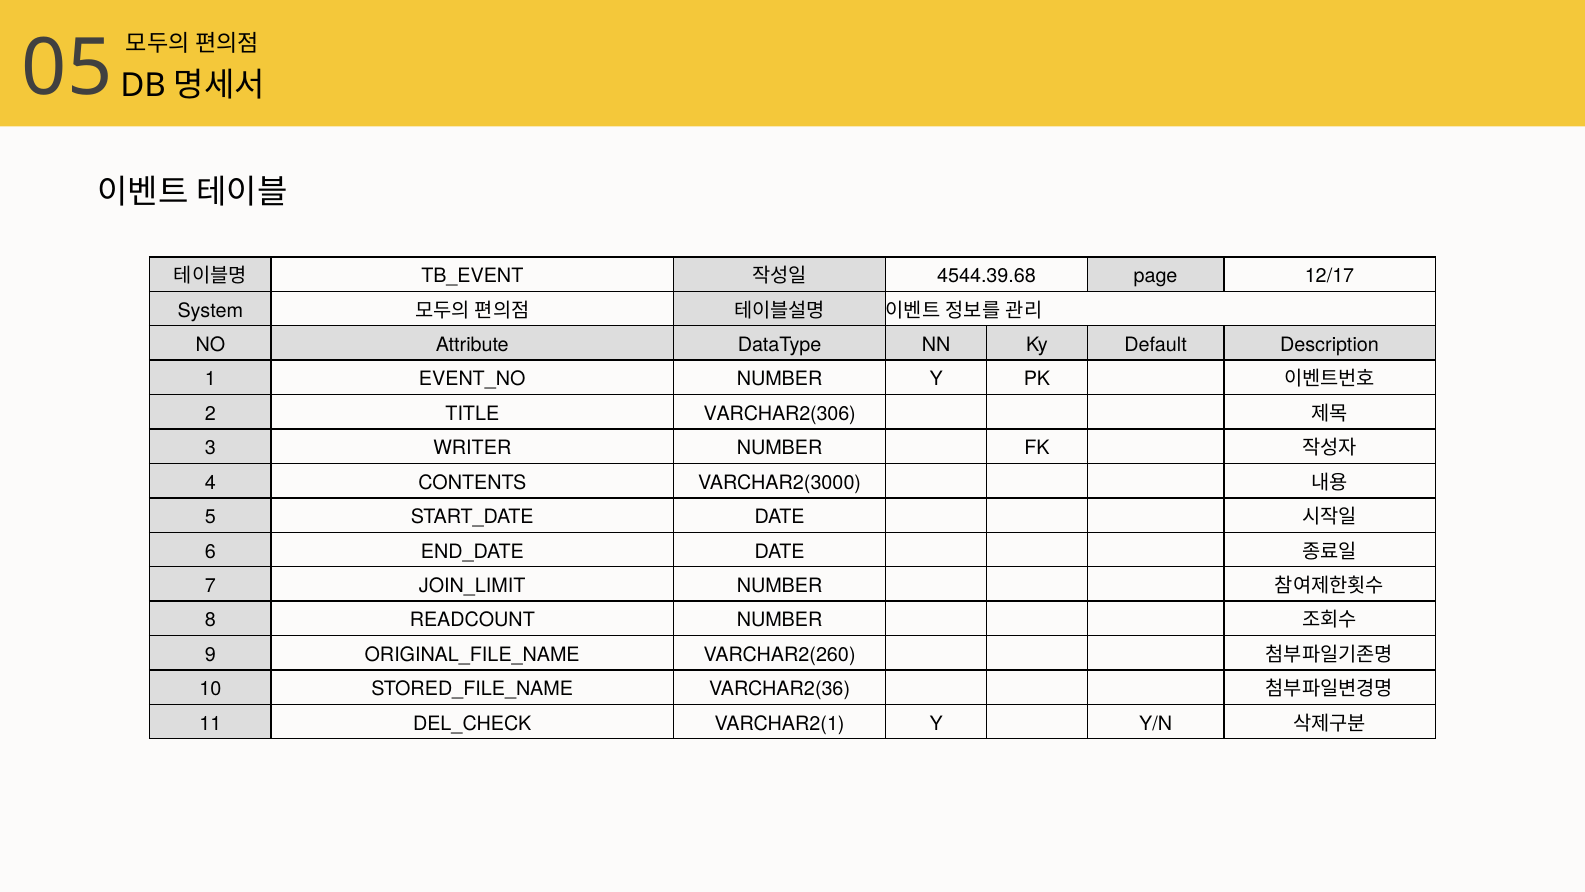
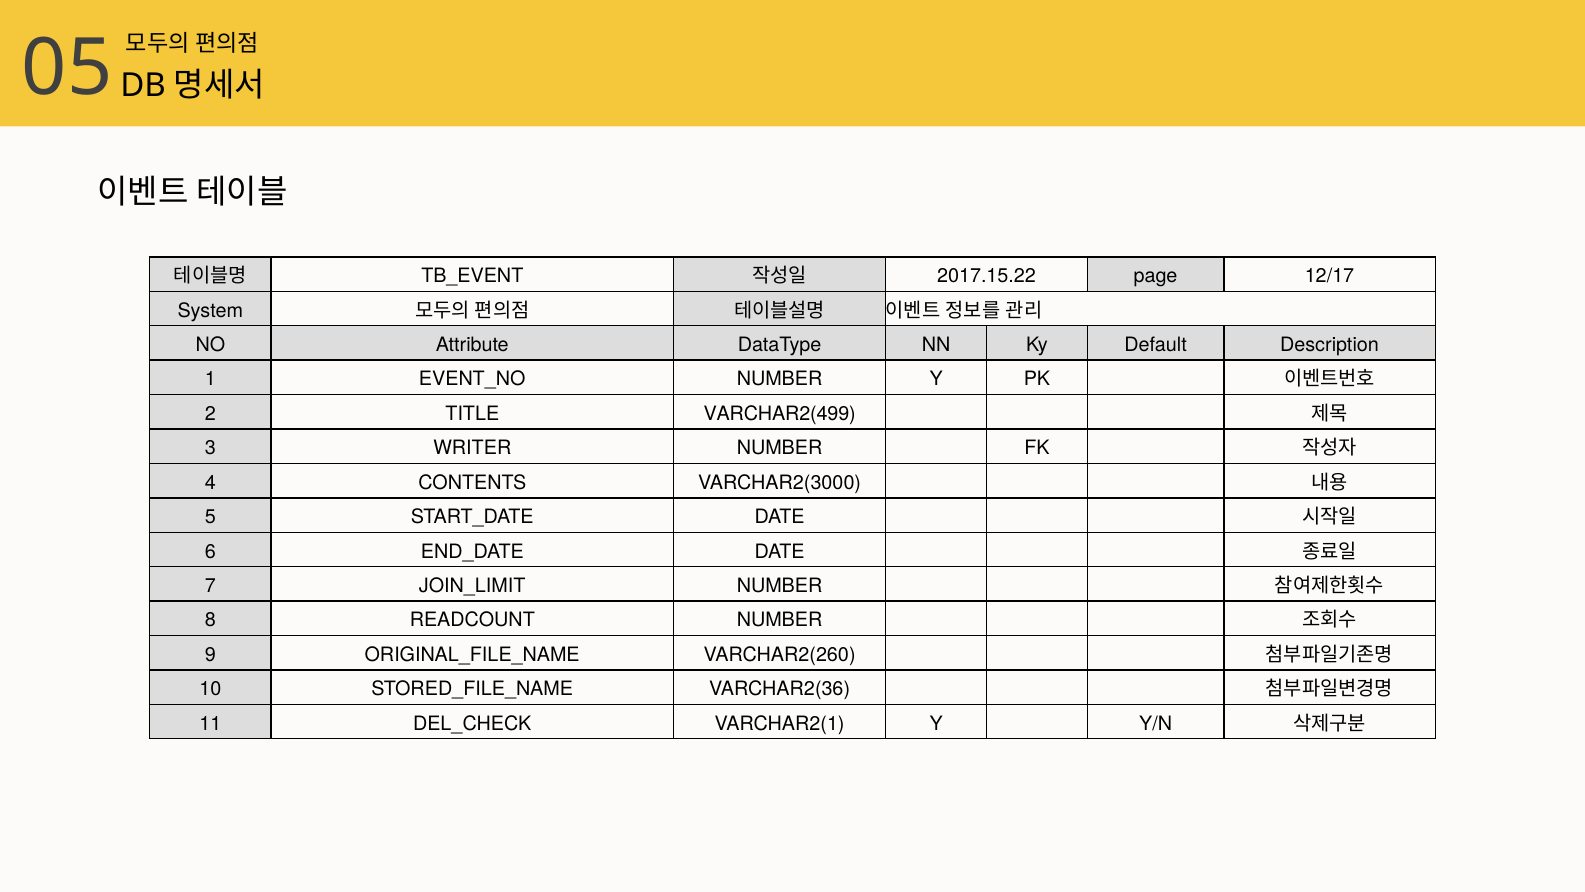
4544.39.68: 4544.39.68 -> 2017.15.22 (987, 276)
VARCHAR2(306: VARCHAR2(306 -> VARCHAR2(499 (780, 414)
